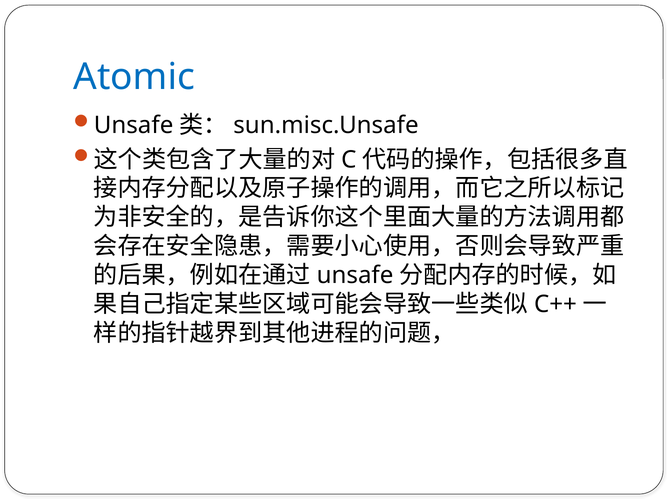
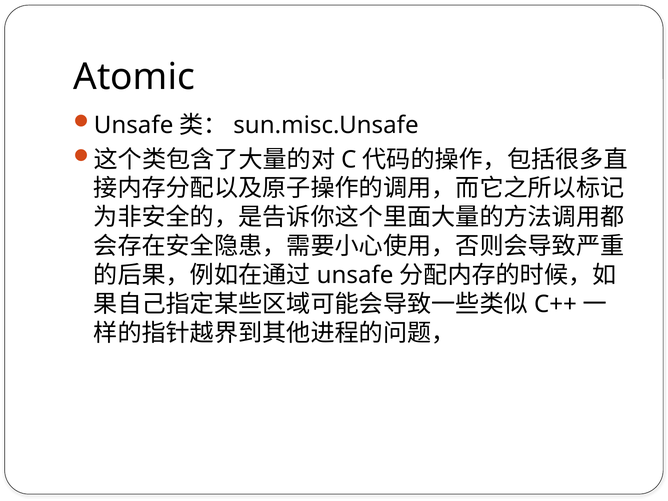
Atomic colour: blue -> black (134, 77)
